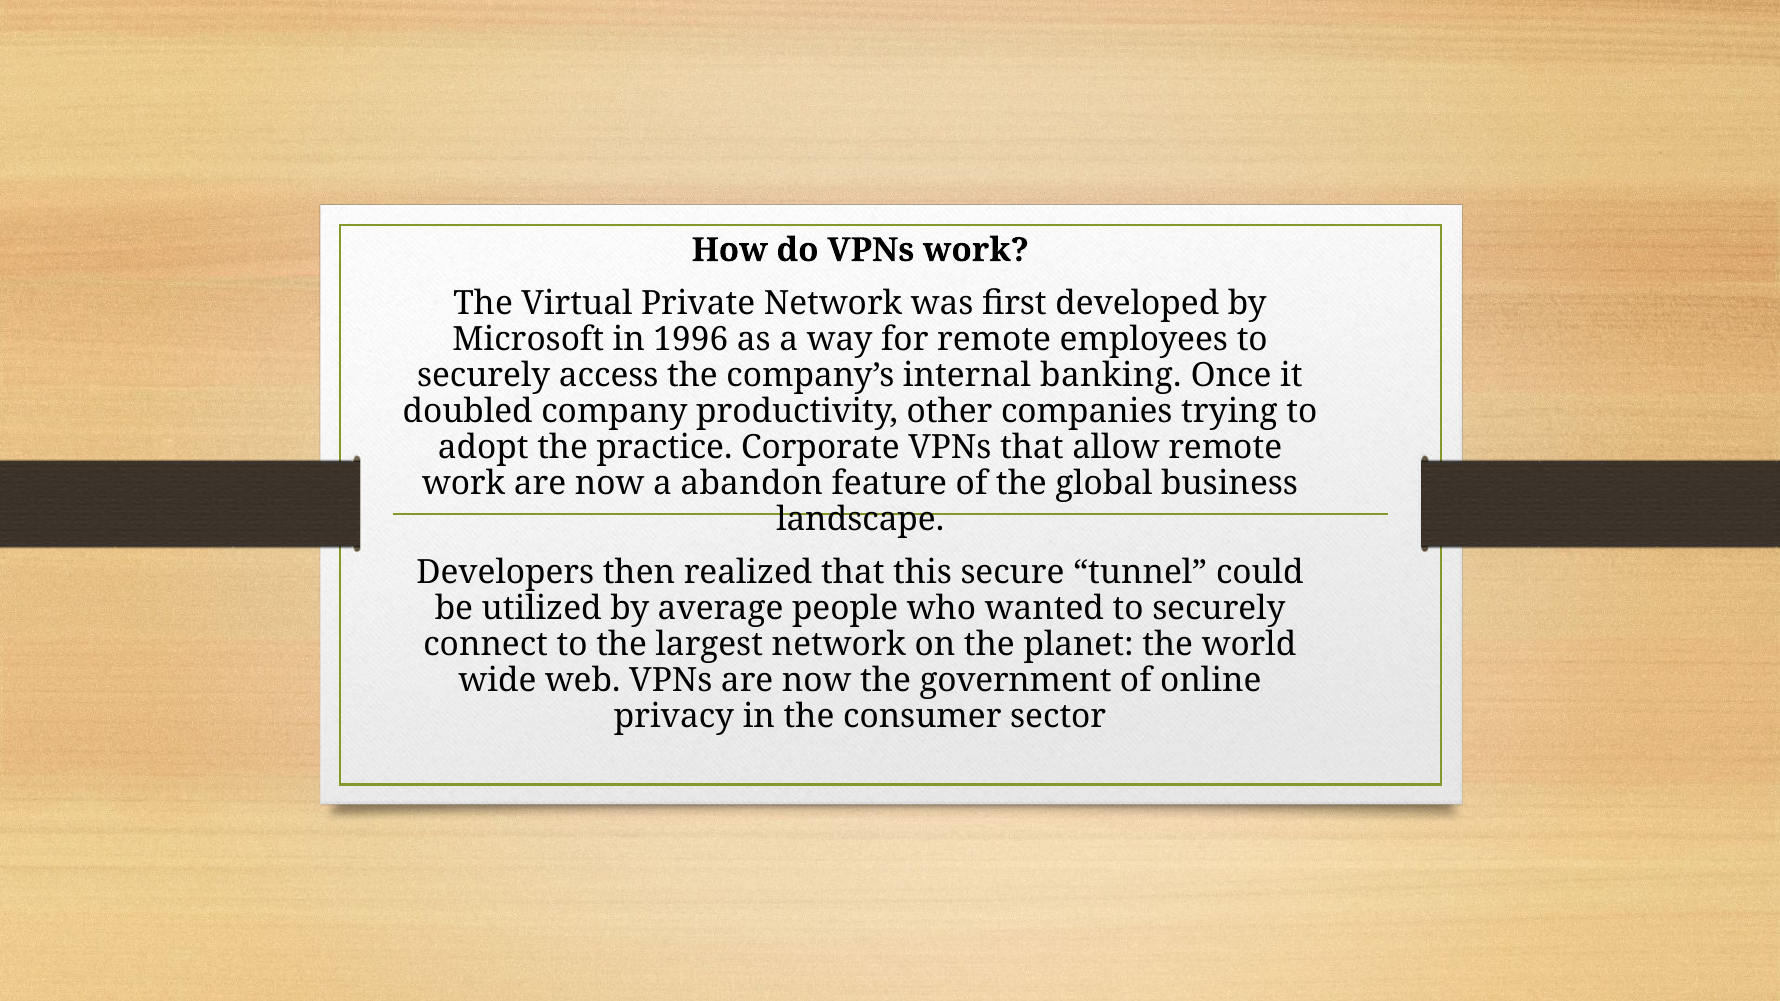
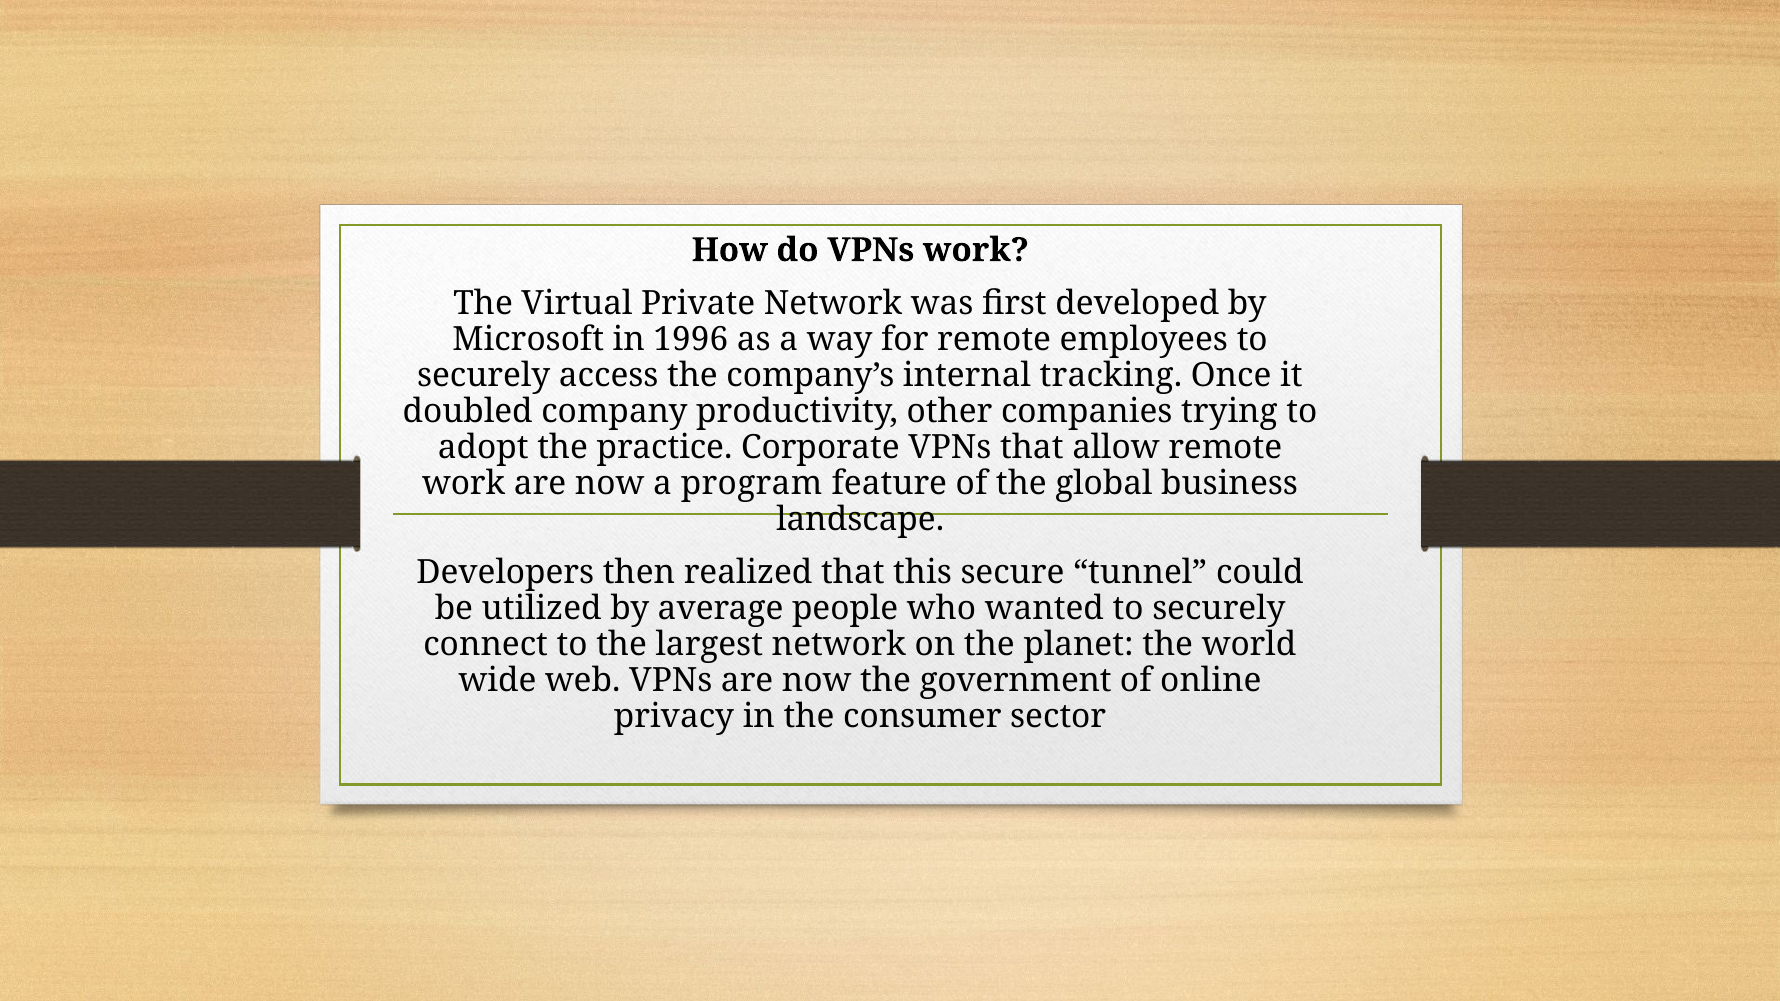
banking: banking -> tracking (1111, 375)
abandon: abandon -> program (752, 483)
